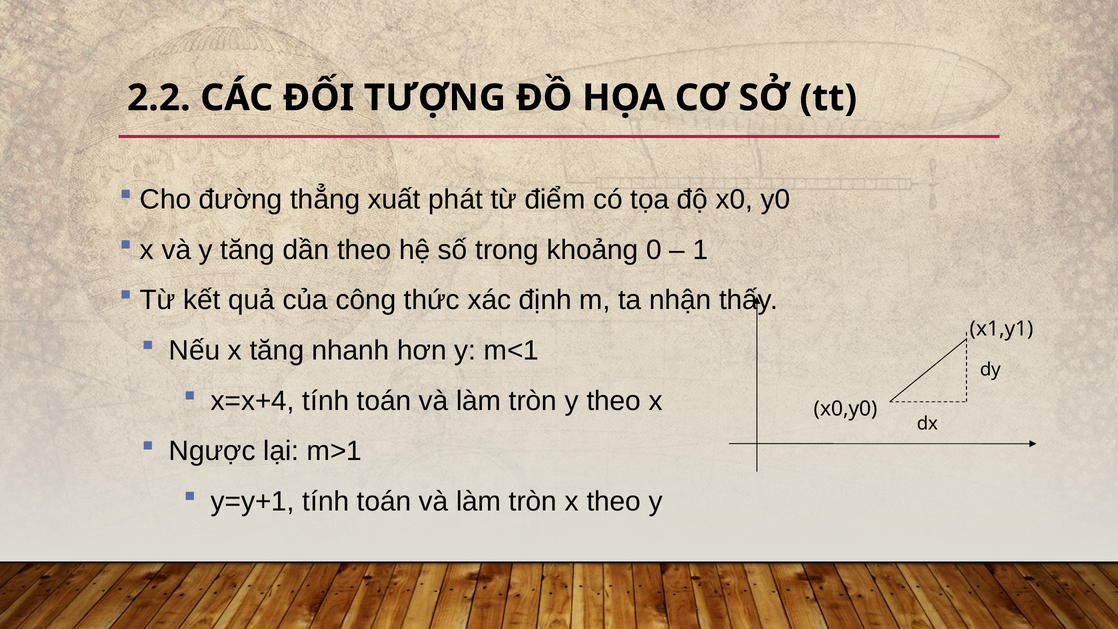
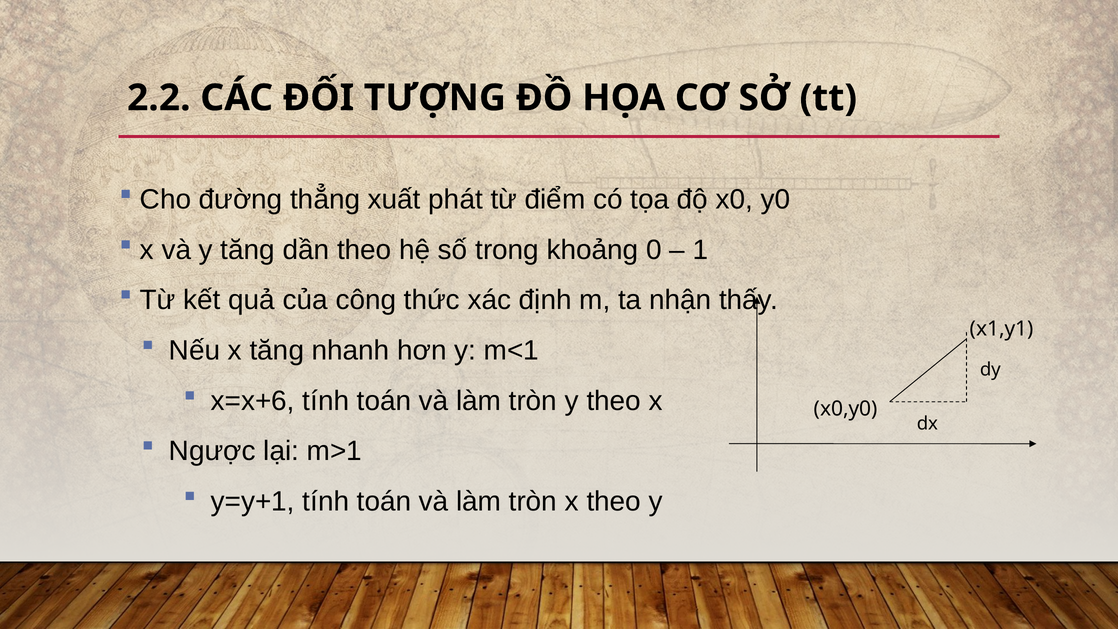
x=x+4: x=x+4 -> x=x+6 (253, 401)
